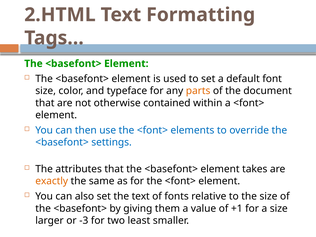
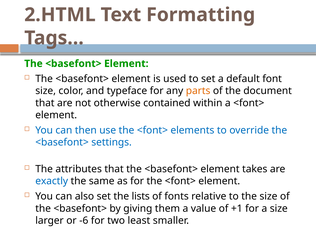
exactly colour: orange -> blue (52, 181)
the text: text -> lists (141, 196)
-3: -3 -> -6 (84, 221)
